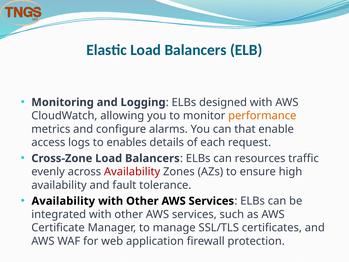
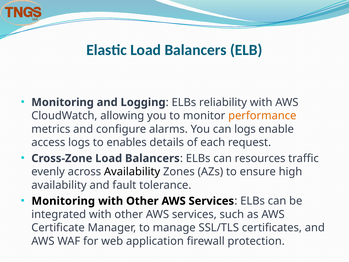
designed: designed -> reliability (223, 102)
can that: that -> logs (245, 129)
Availability colour: red -> black (132, 172)
Availability: Availability -> Monitoring (63, 201)
